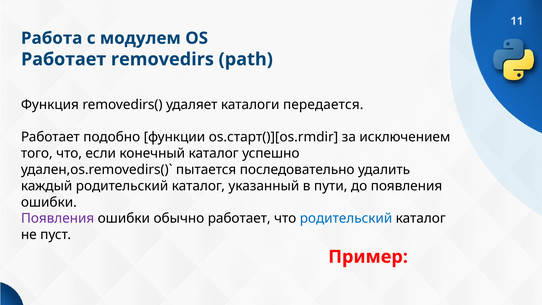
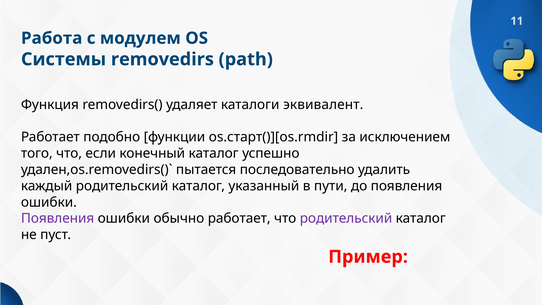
Работает: Работает -> Системы (64, 59)
передается: передается -> эквивалент (323, 105)
родительский colour: blue -> purple (346, 218)
